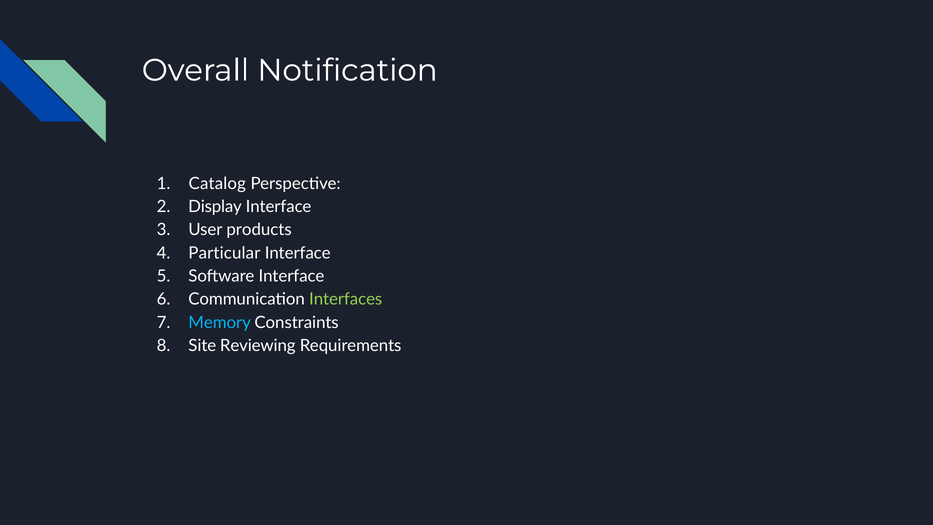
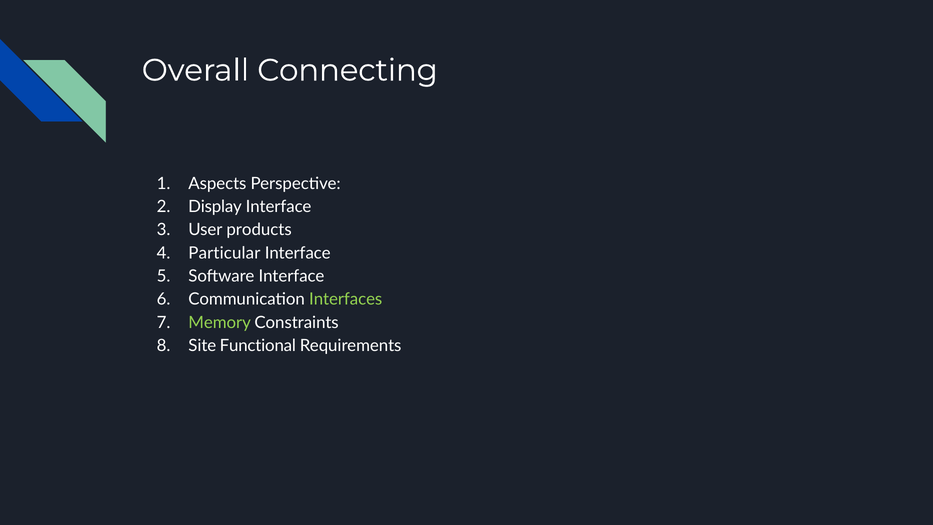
Notification: Notification -> Connecting (348, 70)
Catalog: Catalog -> Aspects (217, 183)
Memory colour: light blue -> light green (220, 322)
Reviewing: Reviewing -> Functional (258, 345)
